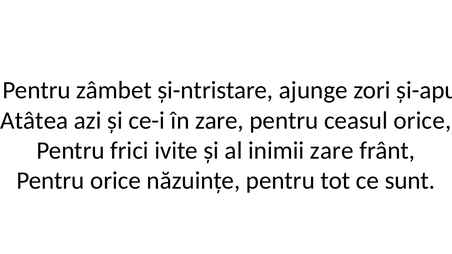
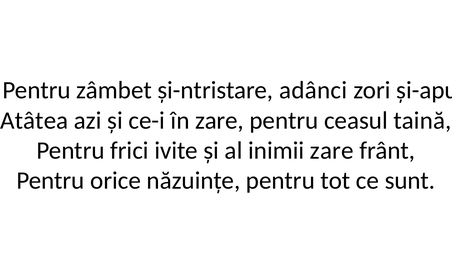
ajunge: ajunge -> adânci (313, 90)
ceasul orice: orice -> taină (422, 121)
